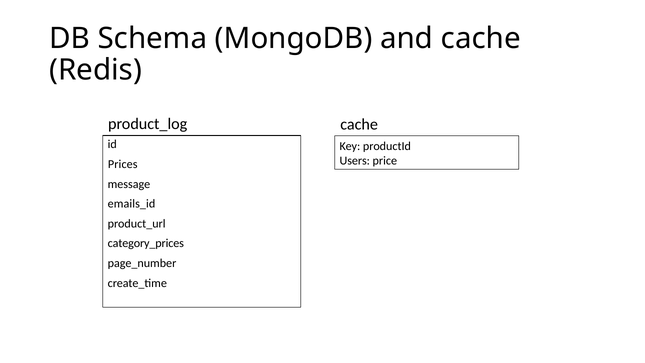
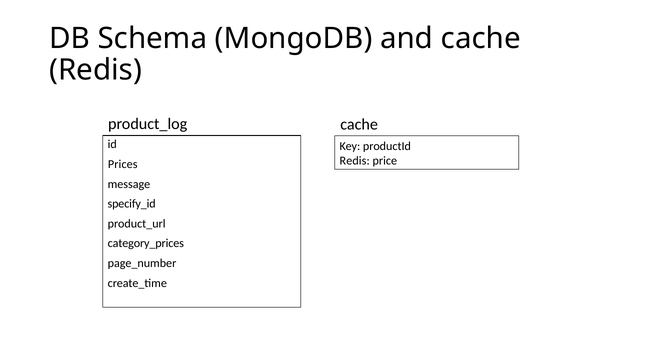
Users: Users -> Redis (355, 160)
emails_id: emails_id -> specify_id (132, 204)
